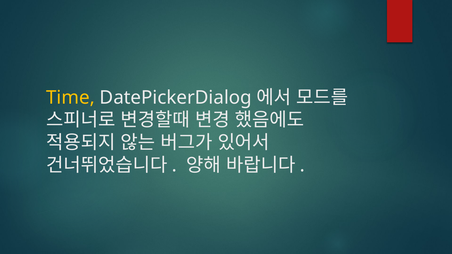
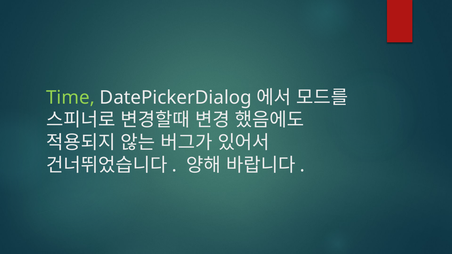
Time colour: yellow -> light green (70, 98)
